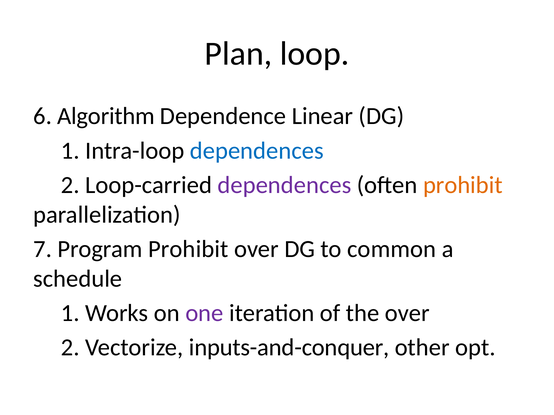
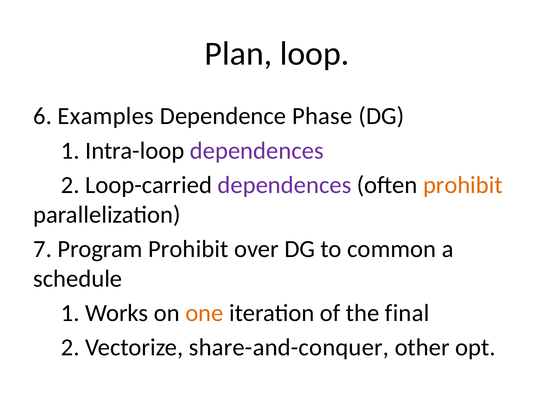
Algorithm: Algorithm -> Examples (106, 116)
Linear: Linear -> Phase (322, 116)
dependences colour: blue -> purple (257, 151)
one colour: purple -> orange (204, 313)
the over: over -> final (407, 313)
inputs-and-conquer: inputs-and-conquer -> share-and-conquer (289, 348)
